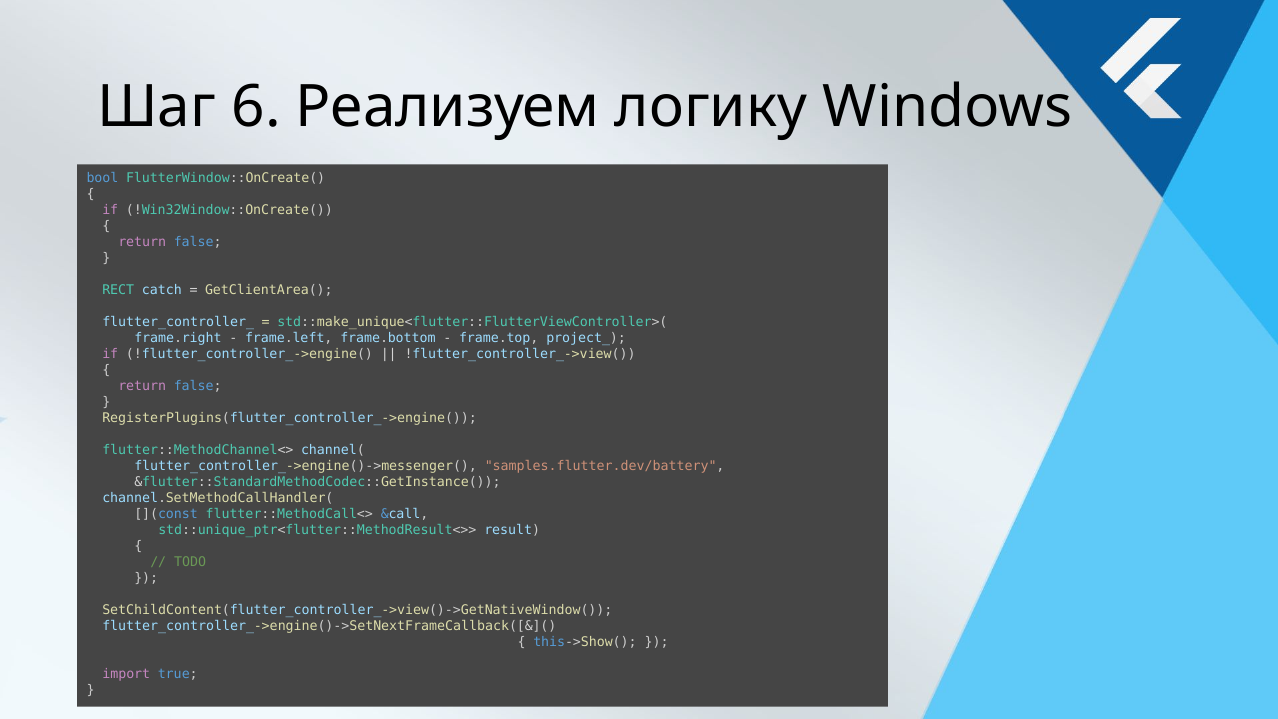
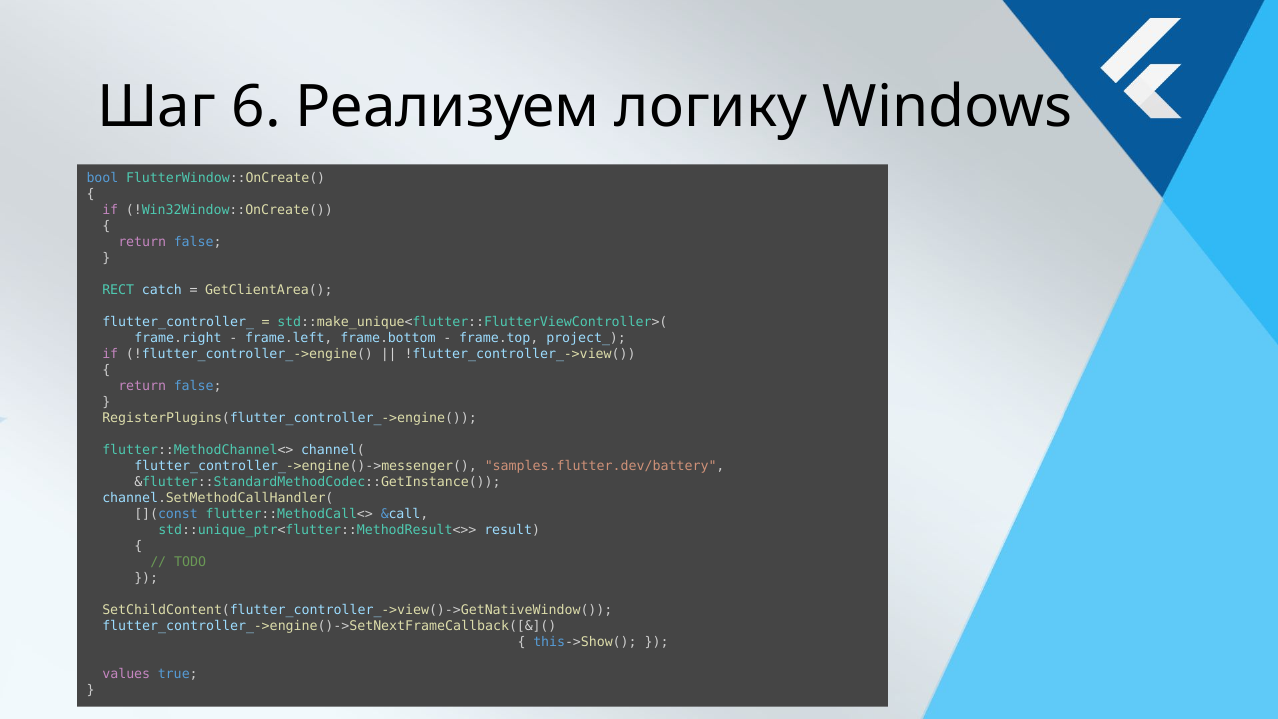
import: import -> values (126, 674)
